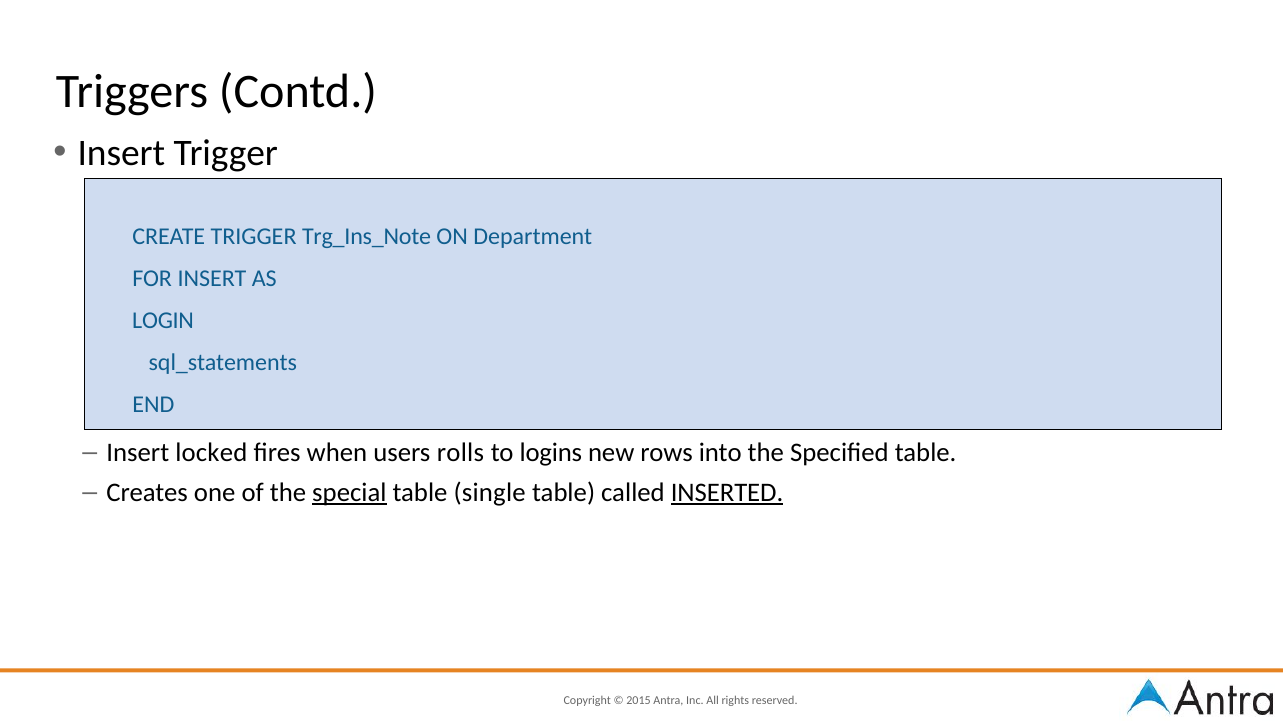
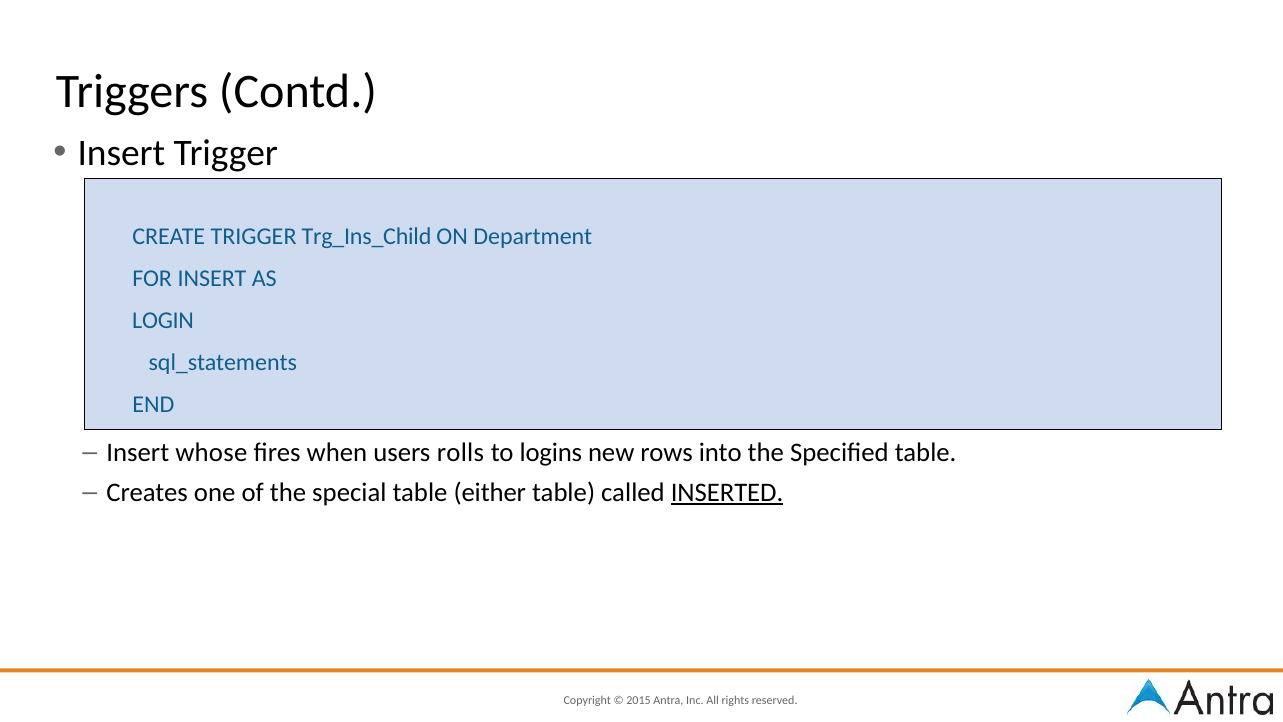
Trg_Ins_Note: Trg_Ins_Note -> Trg_Ins_Child (367, 236)
locked: locked -> whose (211, 453)
special underline: present -> none (349, 492)
single: single -> either (490, 492)
